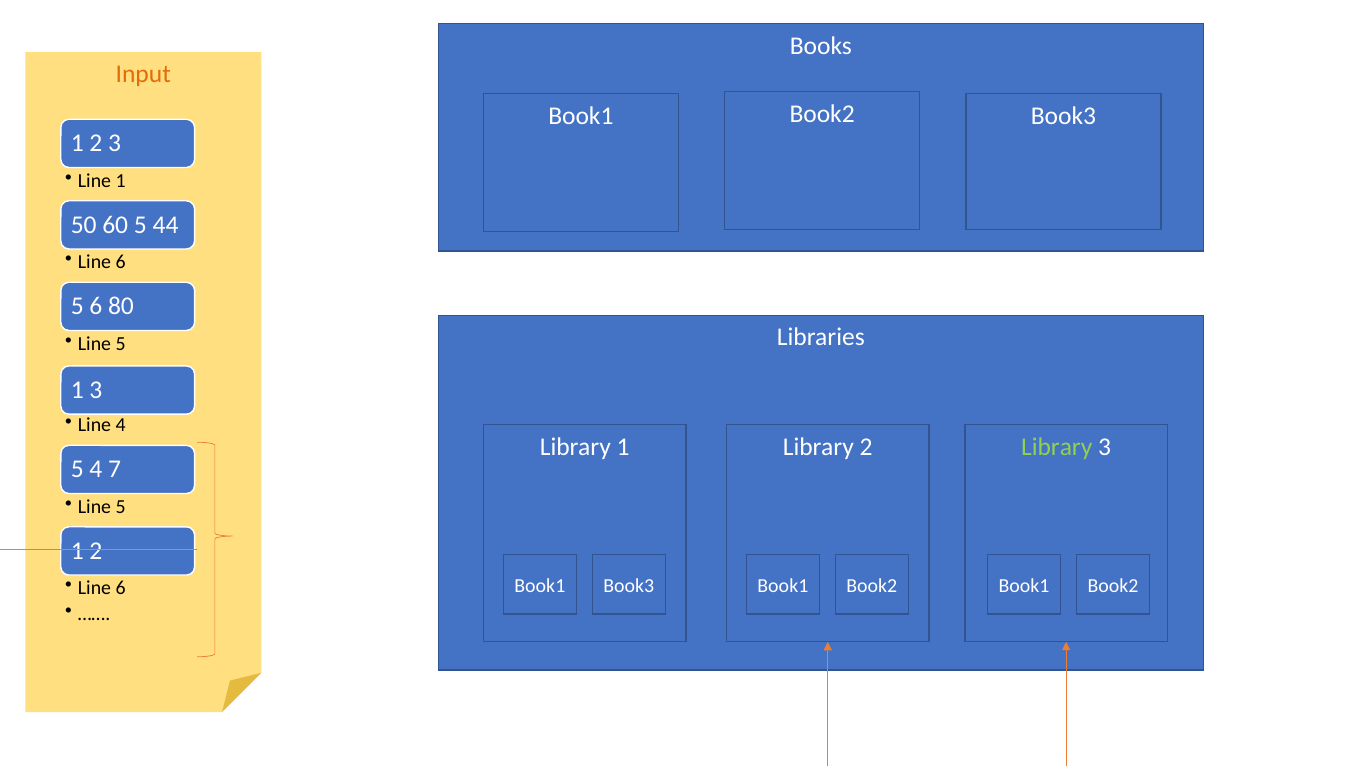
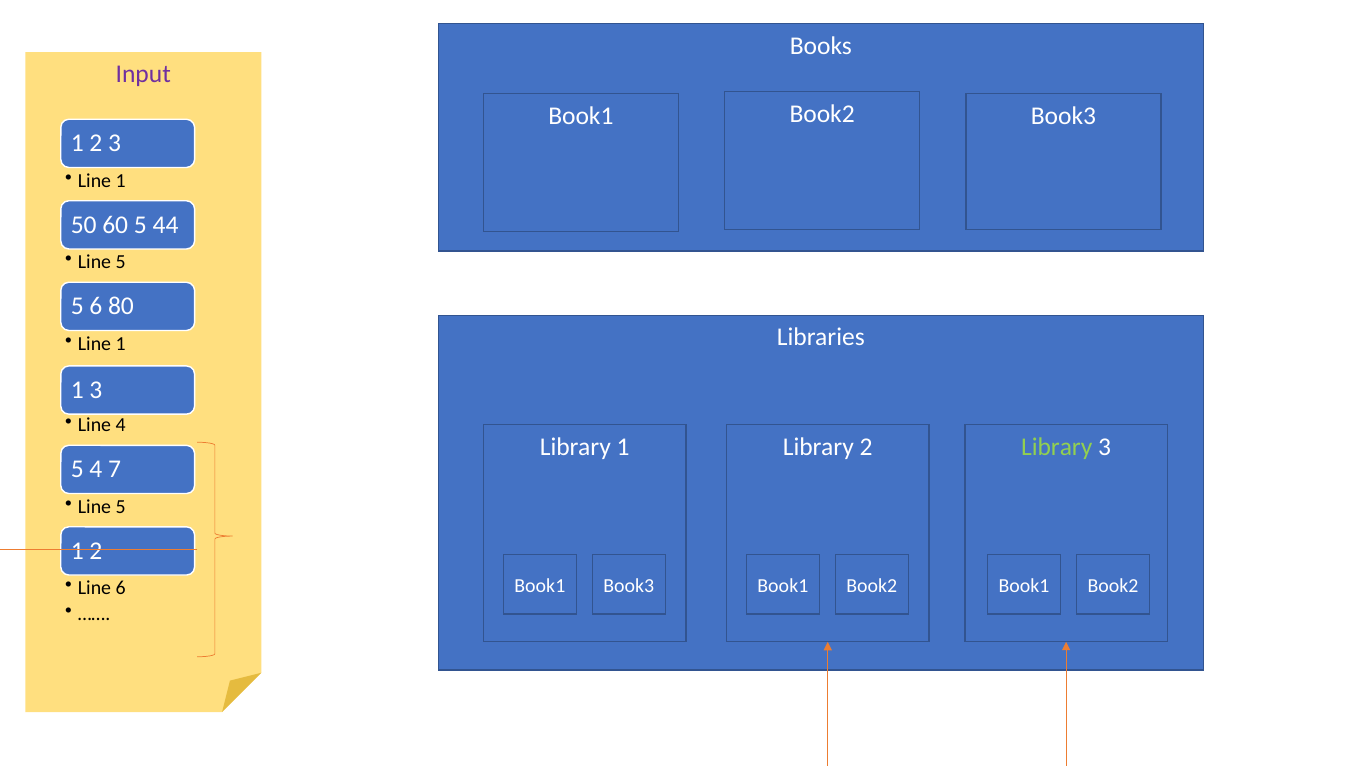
Input colour: orange -> purple (143, 74)
6: 6 -> 5 (121, 262)
5: 5 -> 1 (121, 344)
